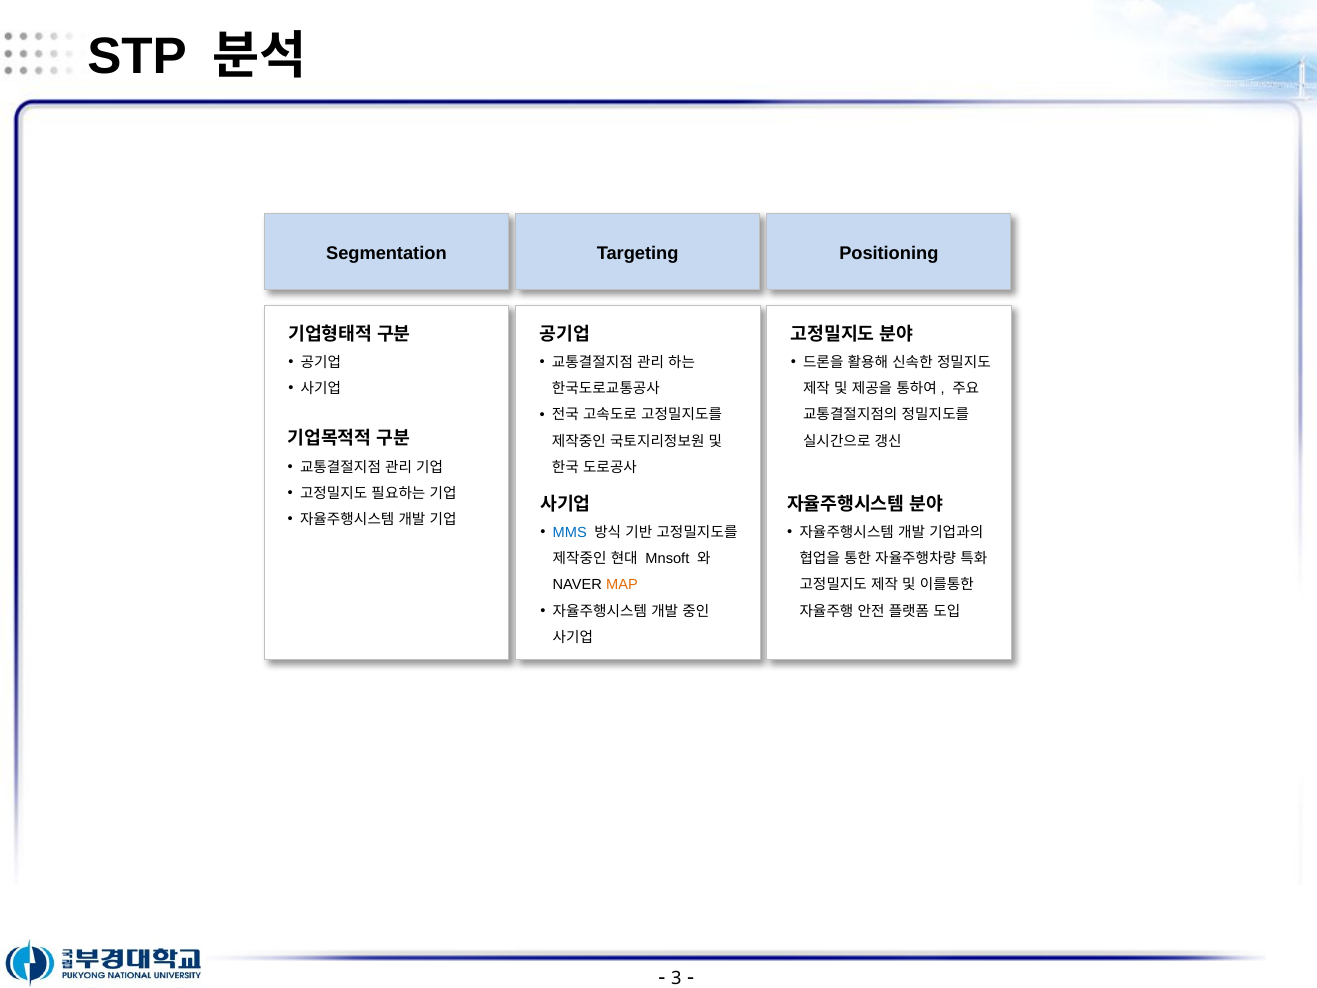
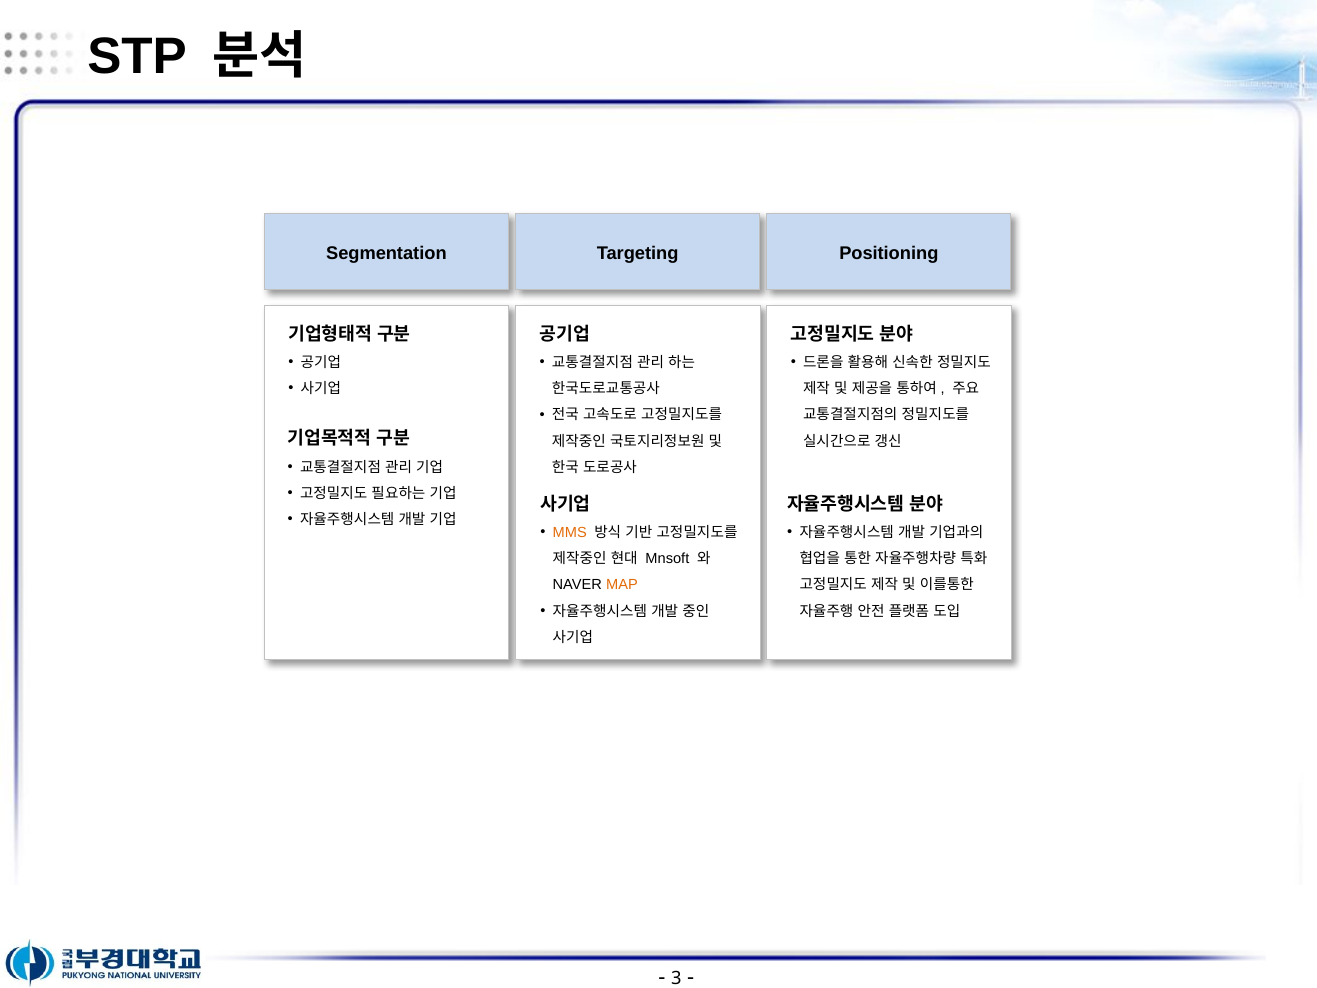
MMS colour: blue -> orange (570, 532)
